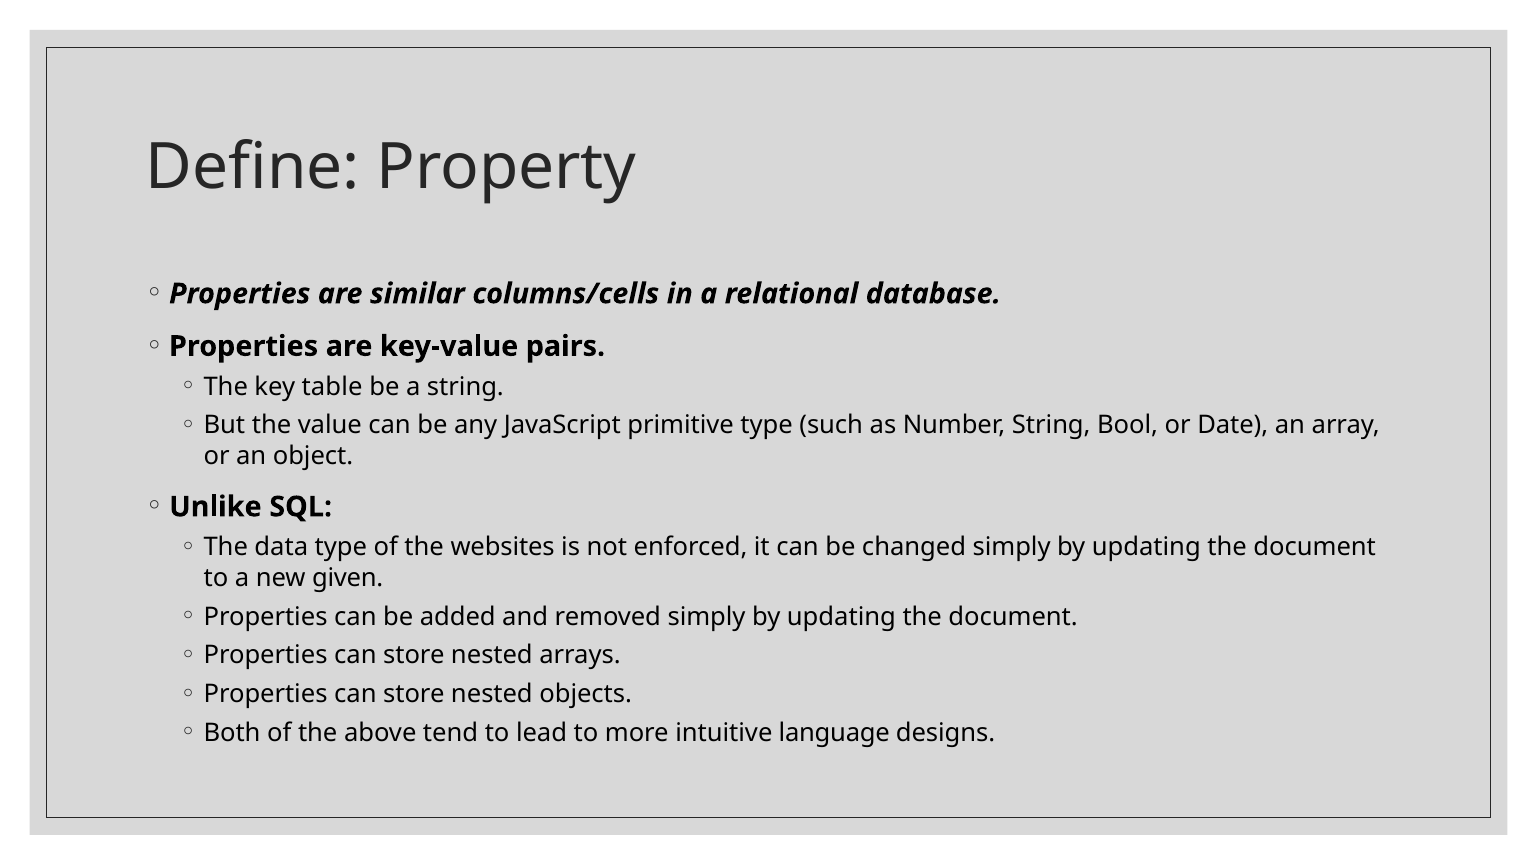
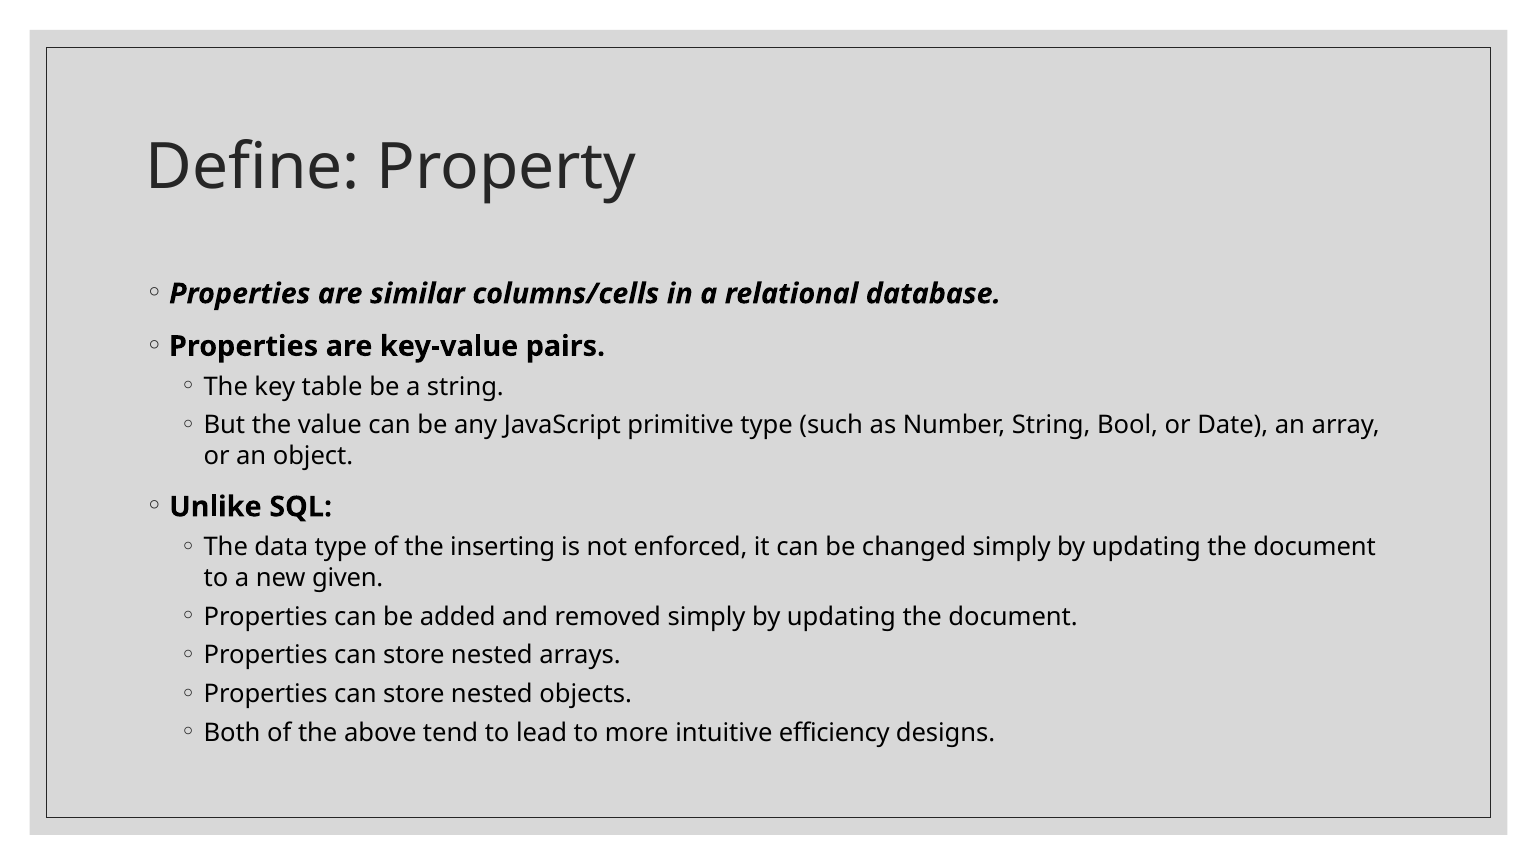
websites: websites -> inserting (503, 547)
language: language -> efficiency (834, 732)
